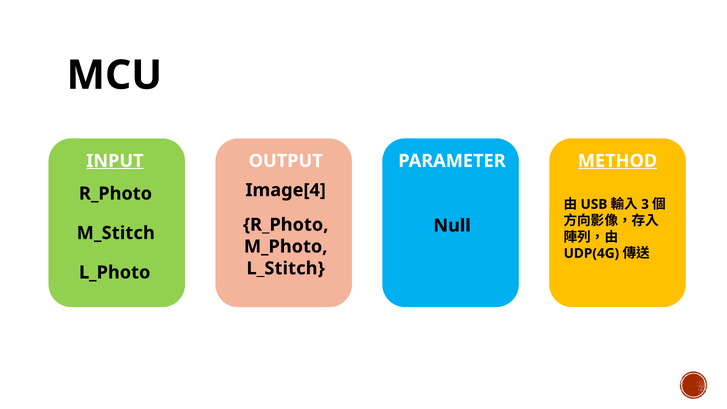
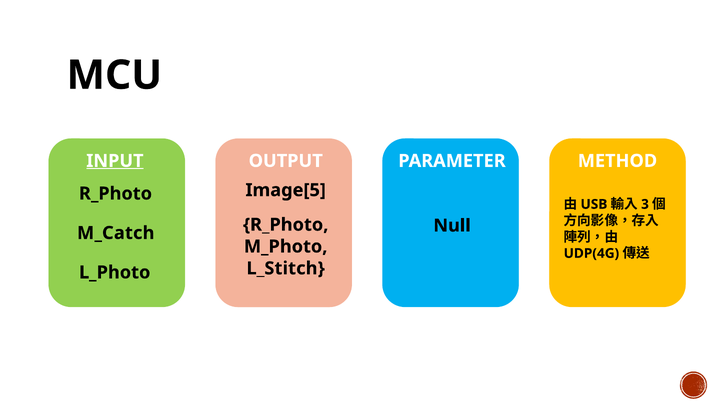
METHOD underline: present -> none (617, 161)
Image[4: Image[4 -> Image[5 (286, 190)
M_Stitch: M_Stitch -> M_Catch (116, 233)
